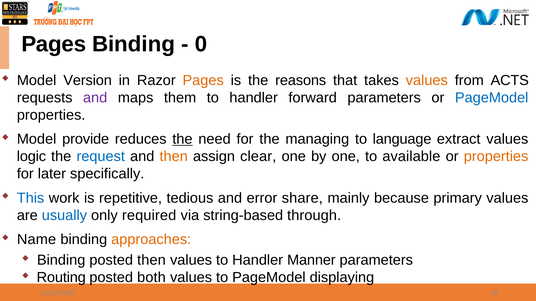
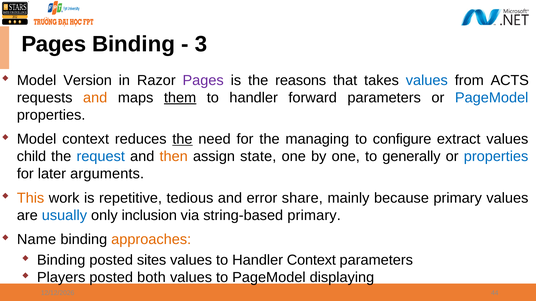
0: 0 -> 3 (201, 44)
Pages colour: orange -> purple (203, 80)
values colour: orange -> blue (427, 80)
and colour: purple -> orange (95, 98)
them underline: none -> present (180, 98)
Model provide: provide -> context (86, 139)
language: language -> configure (402, 139)
logic: logic -> child (31, 157)
clear: clear -> state (258, 157)
available: available -> generally (411, 157)
properties colour: orange -> blue (496, 157)
specifically: specifically -> arguments (107, 174)
This colour: blue -> orange (31, 198)
required: required -> inclusion (149, 216)
string-based through: through -> primary (314, 216)
posted then: then -> sites (152, 261)
Handler Manner: Manner -> Context (311, 261)
Routing: Routing -> Players (61, 278)
